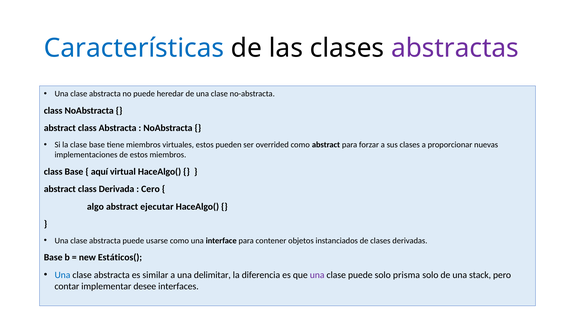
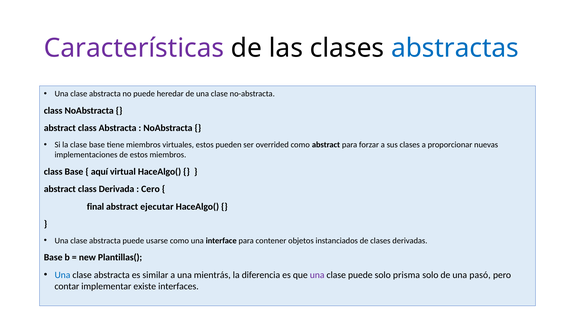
Características colour: blue -> purple (134, 48)
abstractas colour: purple -> blue (455, 48)
algo: algo -> final (95, 207)
Estáticos(: Estáticos( -> Plantillas( (120, 258)
delimitar: delimitar -> mientrás (212, 275)
stack: stack -> pasó (480, 275)
desee: desee -> existe (145, 287)
